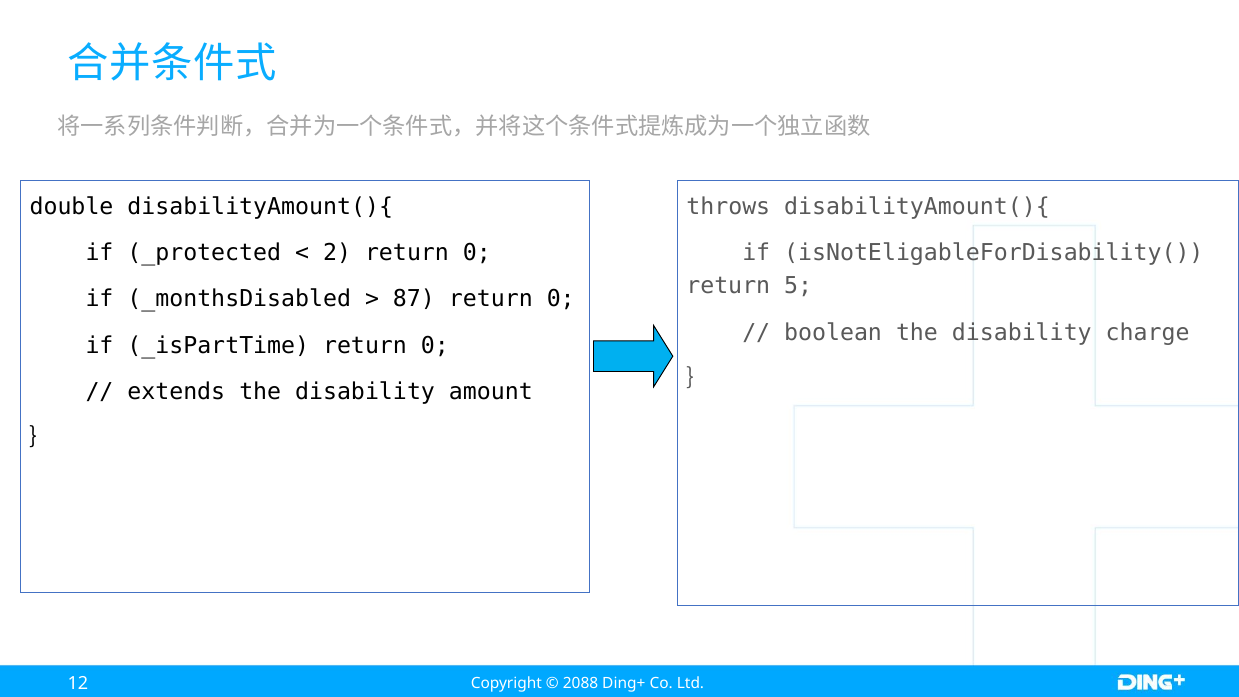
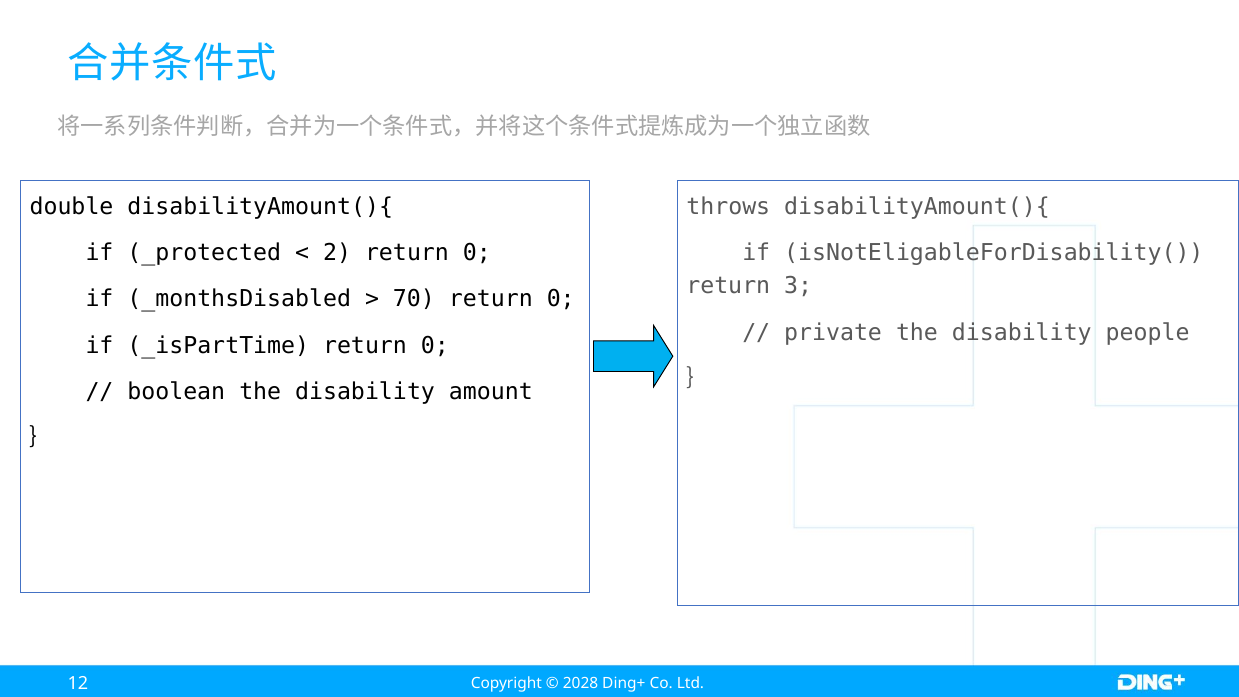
5: 5 -> 3 (798, 286)
87: 87 -> 70 (414, 299)
boolean: boolean -> private (833, 332)
charge: charge -> people (1148, 332)
extends: extends -> boolean (176, 392)
2088: 2088 -> 2028 (581, 683)
